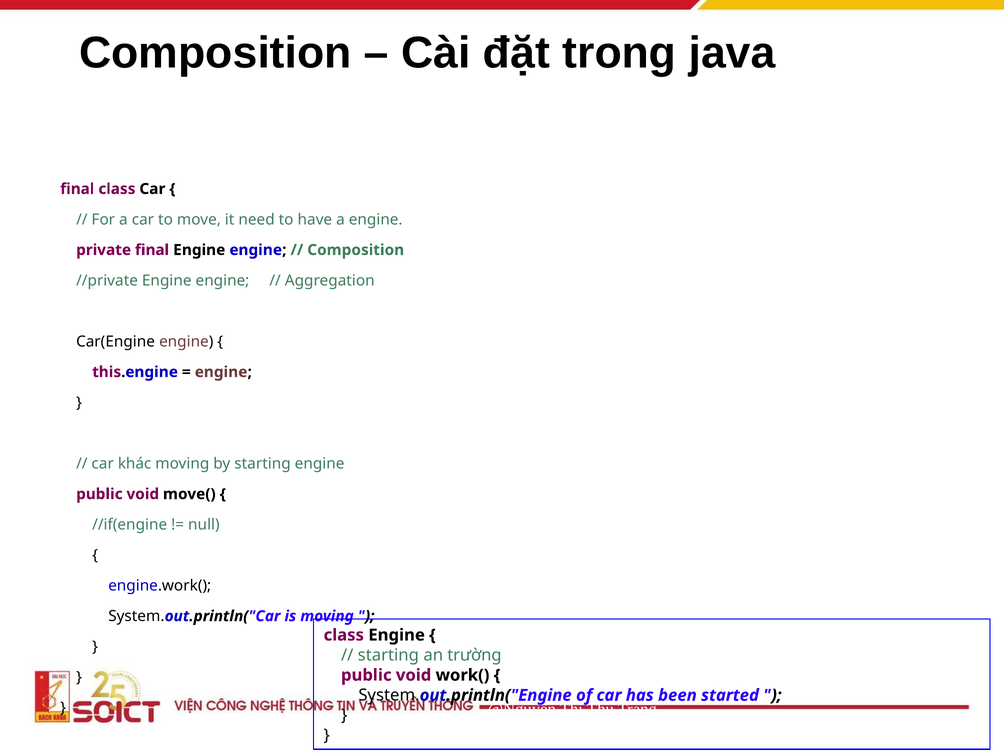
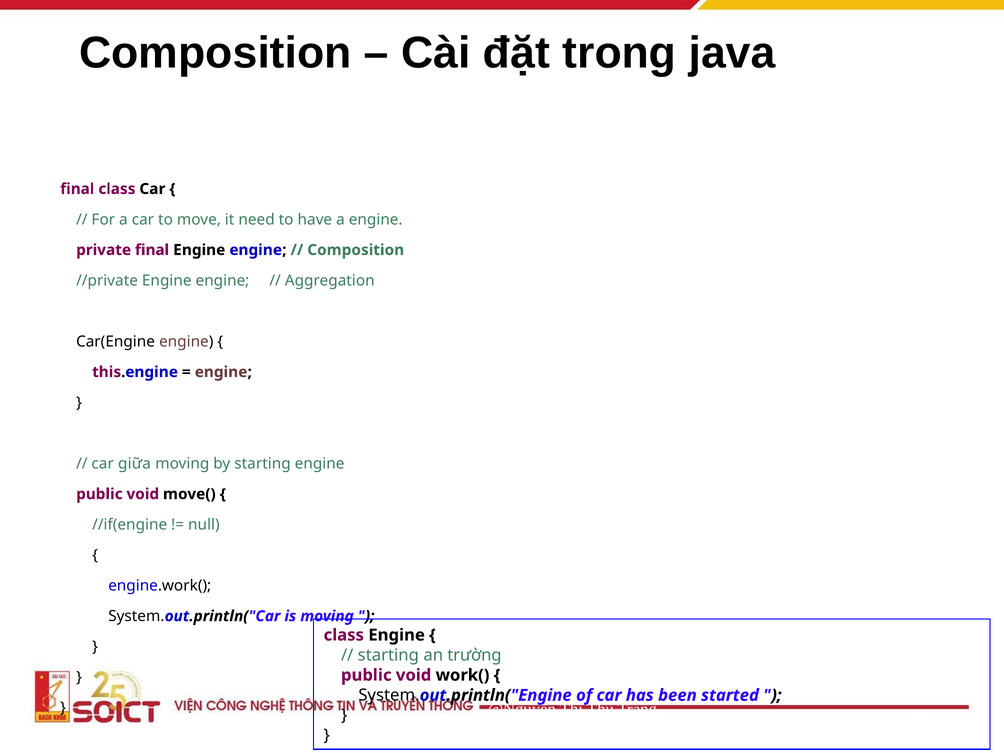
khác: khác -> giữa (134, 464)
